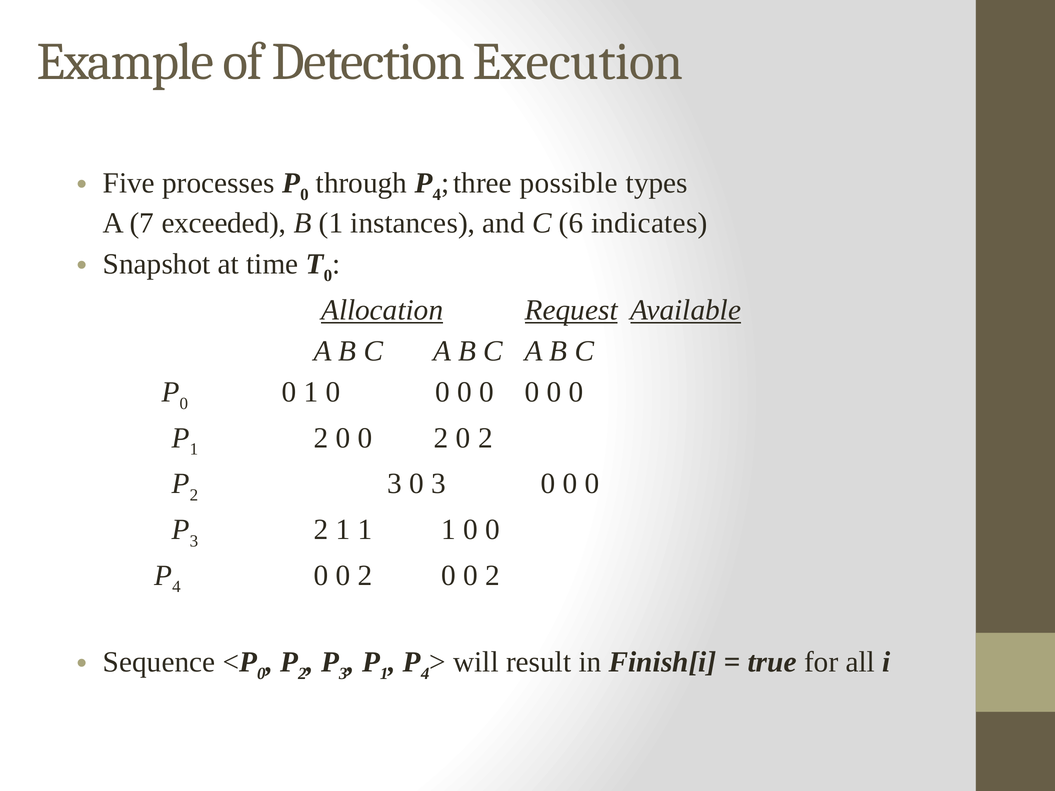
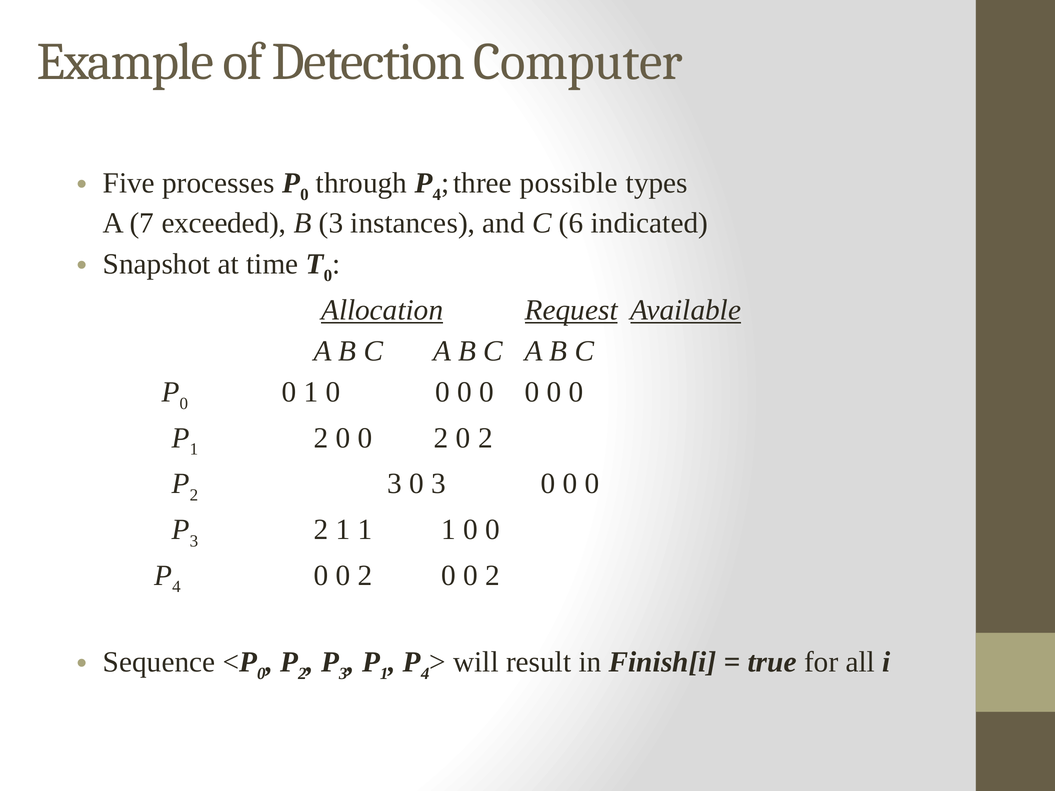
Execution: Execution -> Computer (578, 62)
B 1: 1 -> 3 (331, 223)
indicates: indicates -> indicated (649, 223)
